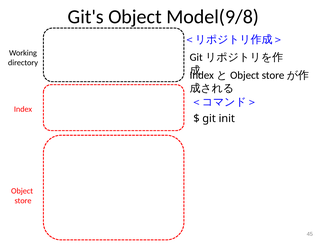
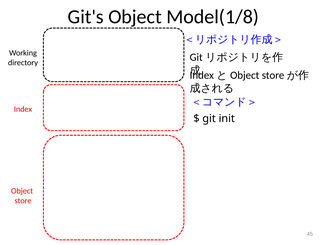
Model(9/8: Model(9/8 -> Model(1/8 (213, 17)
